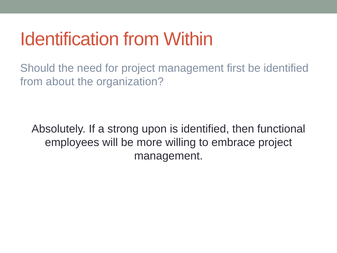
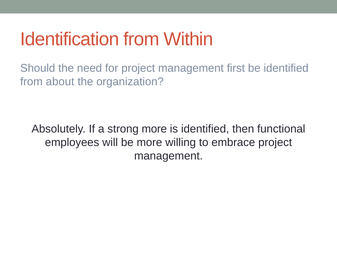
strong upon: upon -> more (154, 129)
